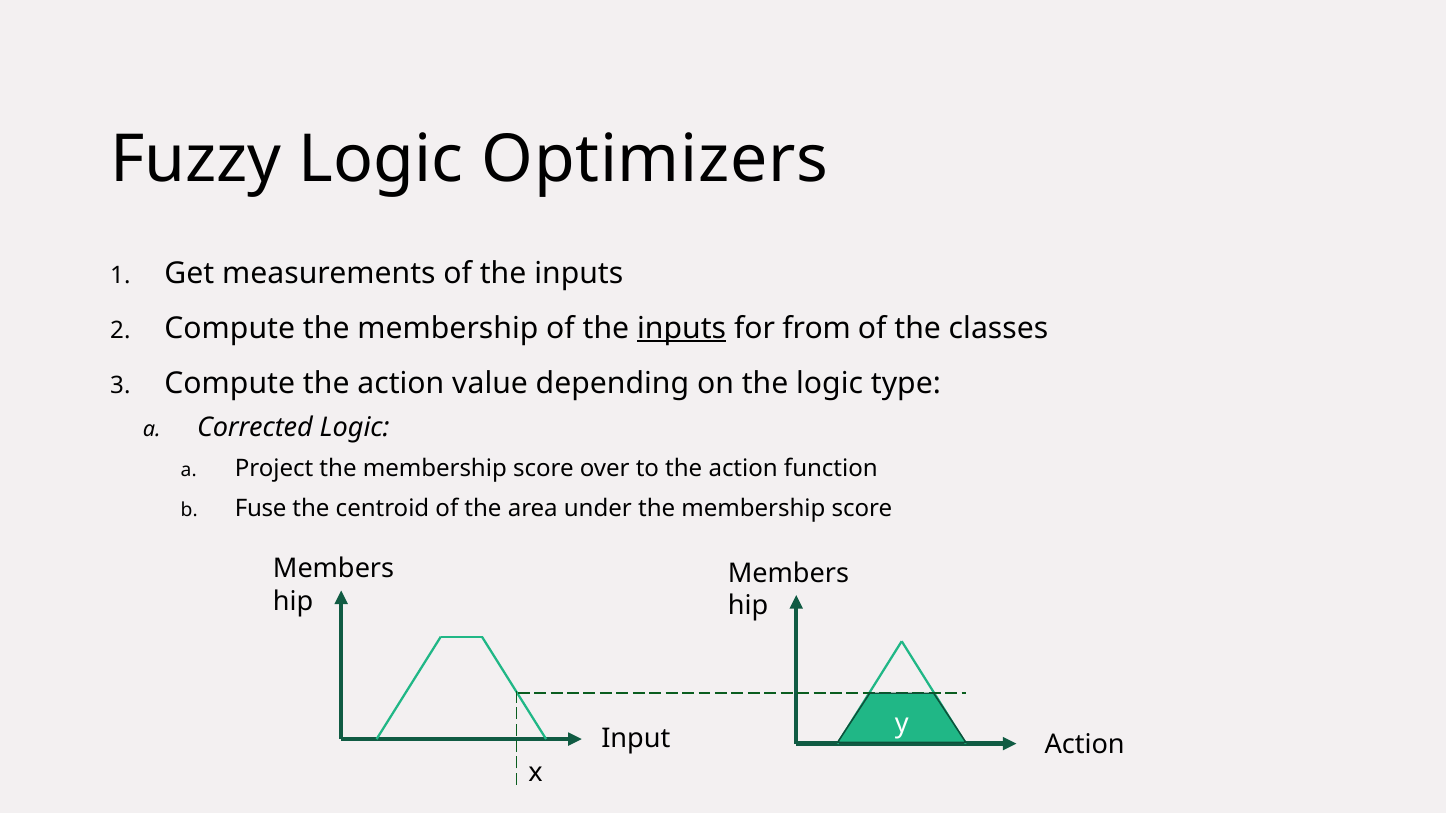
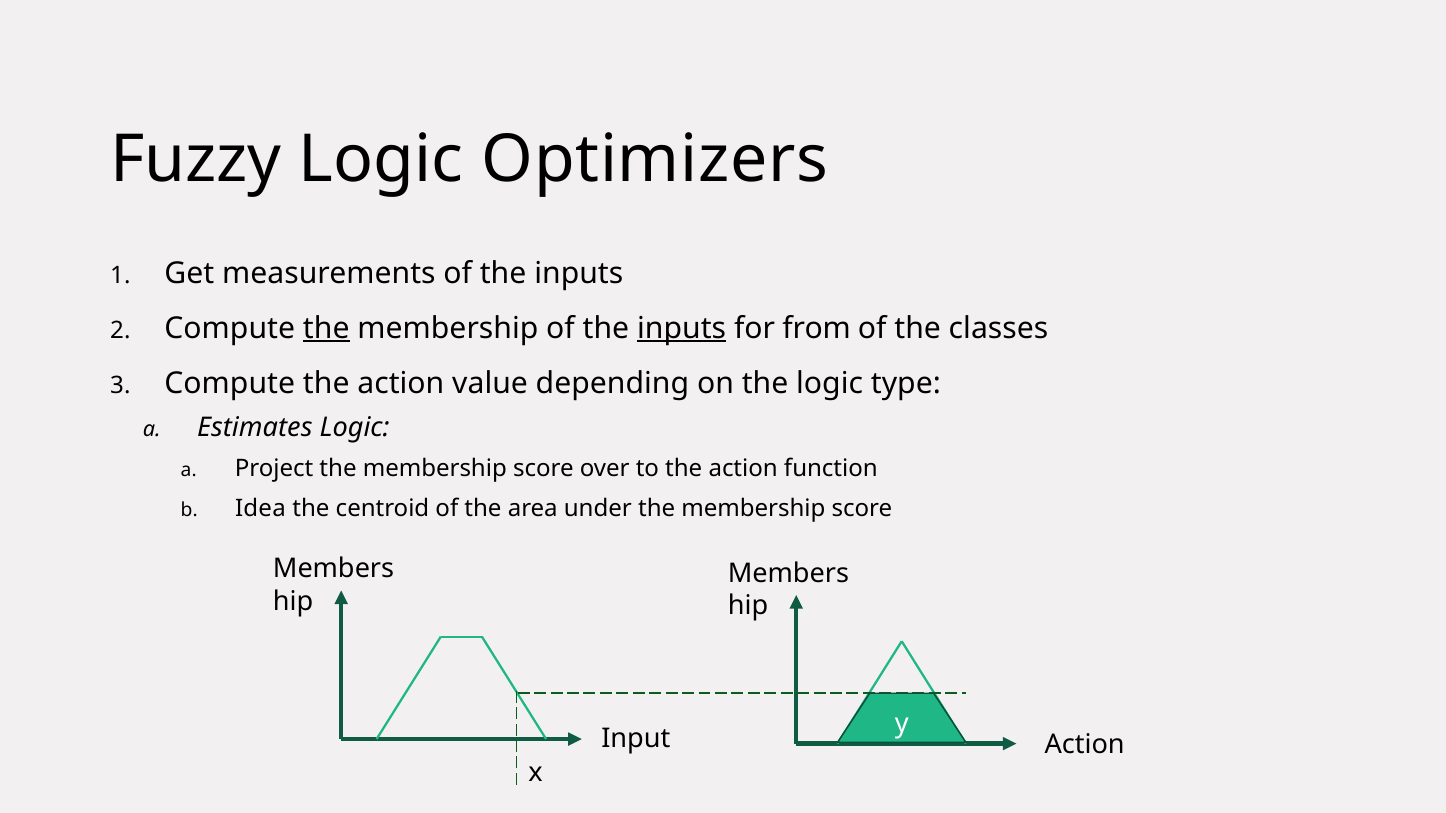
the underline: none -> present (326, 329)
Corrected: Corrected -> Estimates (255, 428)
Fuse: Fuse -> Idea (260, 508)
